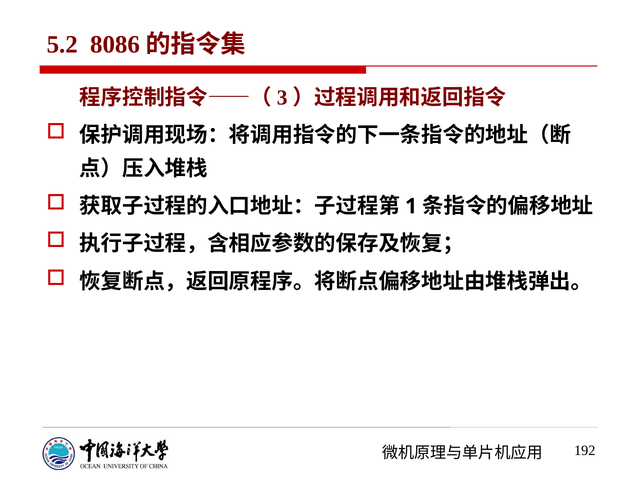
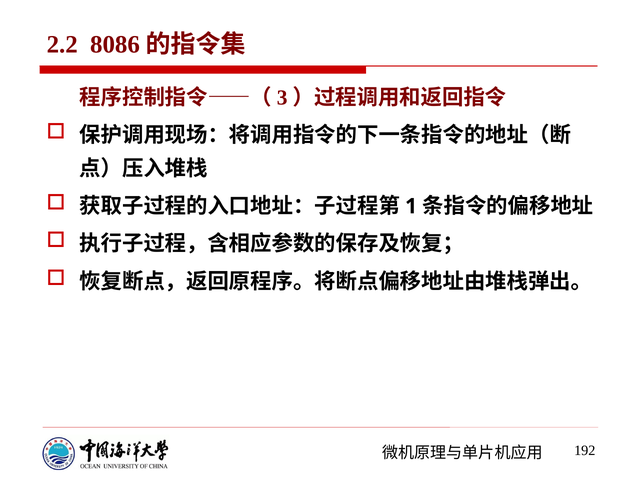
5.2: 5.2 -> 2.2 (62, 44)
